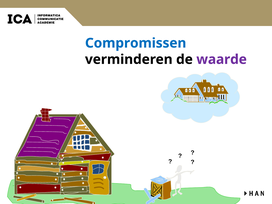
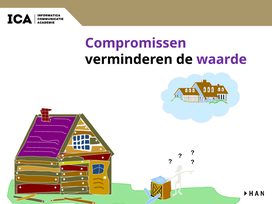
Compromissen colour: blue -> purple (136, 43)
